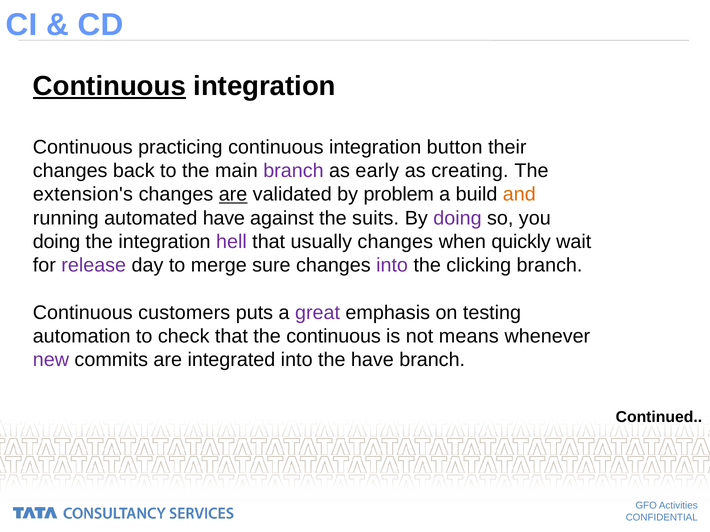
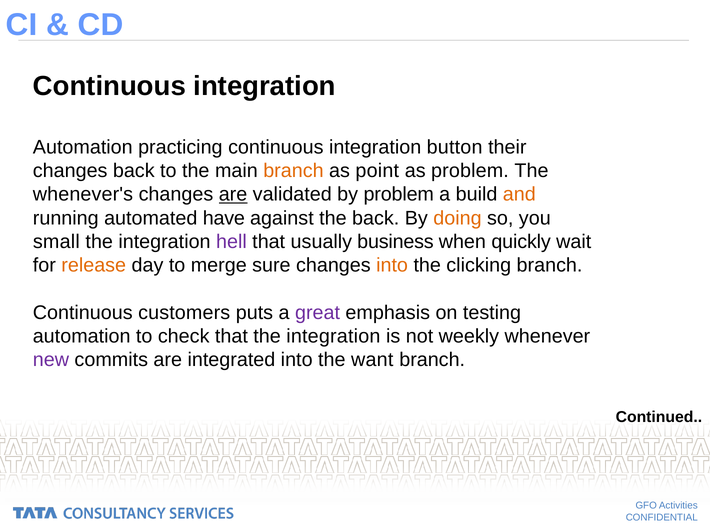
Continuous underline: present -> none (109, 86)
Continuous: Continuous -> Automation (83, 147)
branch colour: purple -> orange (293, 171)
early: early -> point (377, 171)
as creating: creating -> problem (470, 171)
extension's: extension's -> whenever's (83, 195)
the suits: suits -> back (376, 218)
doing colour: purple -> orange (457, 218)
doing: doing -> small (56, 242)
usually changes: changes -> business (395, 242)
release colour: purple -> orange (94, 266)
into colour: purple -> orange (392, 266)
that the continuous: continuous -> integration (333, 337)
means: means -> weekly (469, 337)
the have: have -> want (372, 360)
